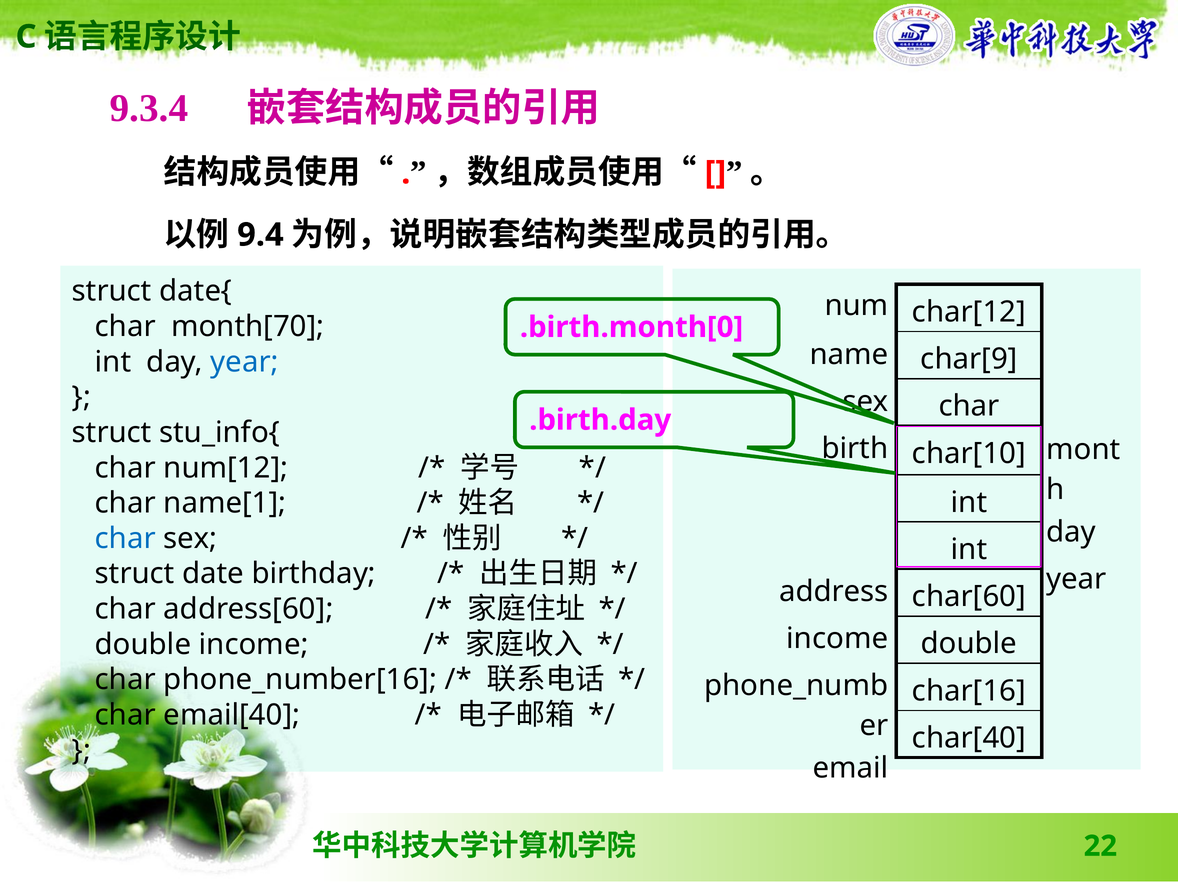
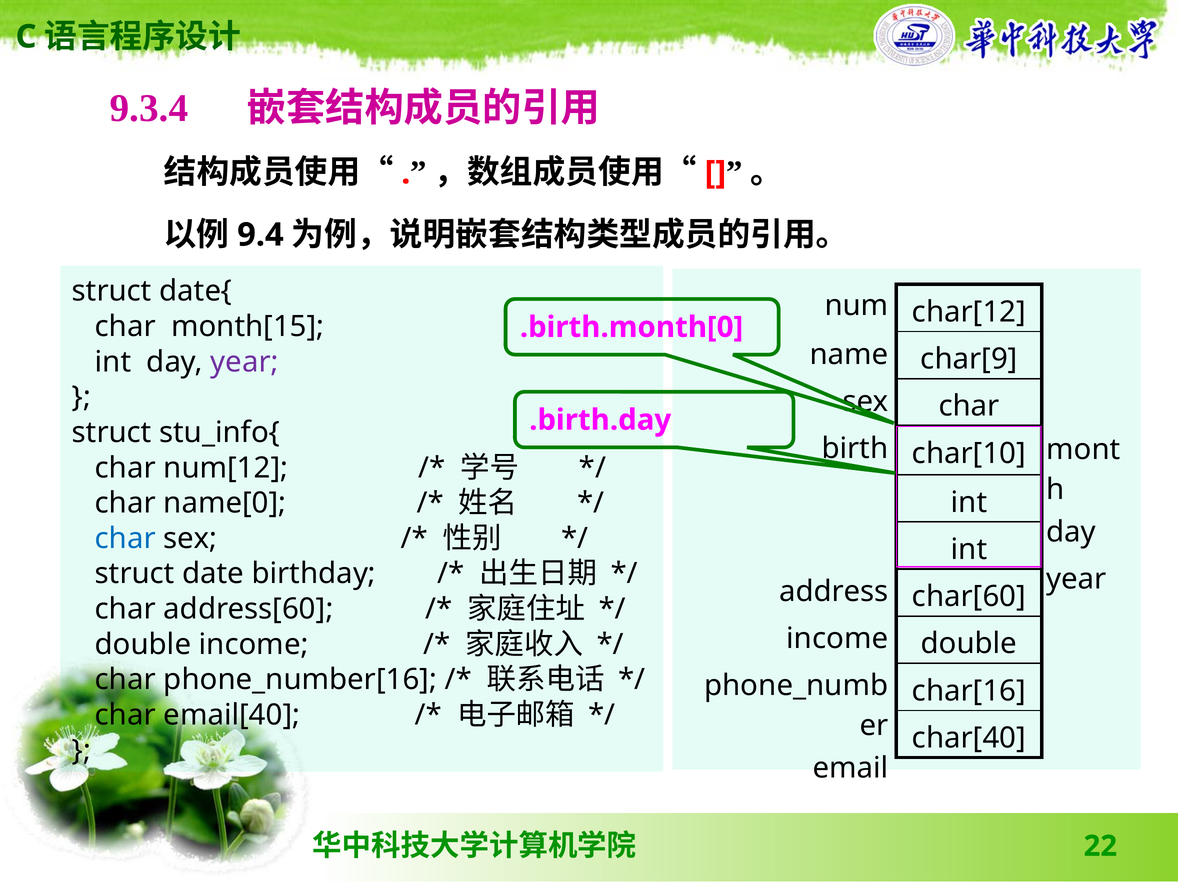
month[70: month[70 -> month[15 (248, 327)
year colour: blue -> purple (245, 362)
name[1: name[1 -> name[0 (225, 503)
